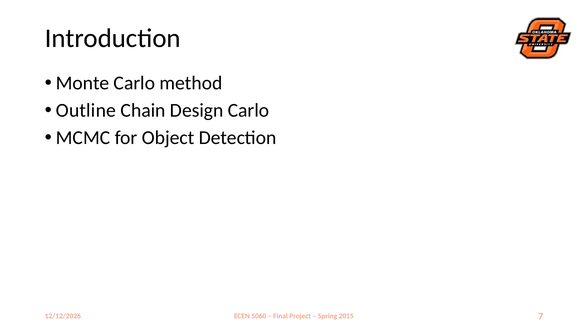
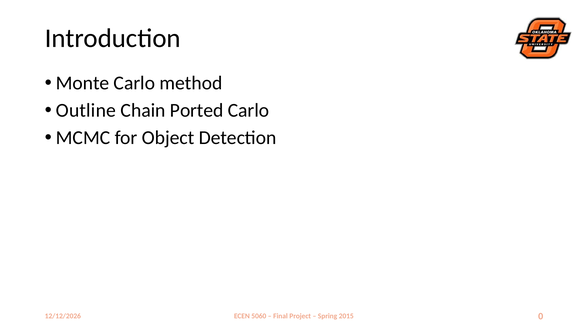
Design: Design -> Ported (197, 110)
7: 7 -> 0 (541, 316)
